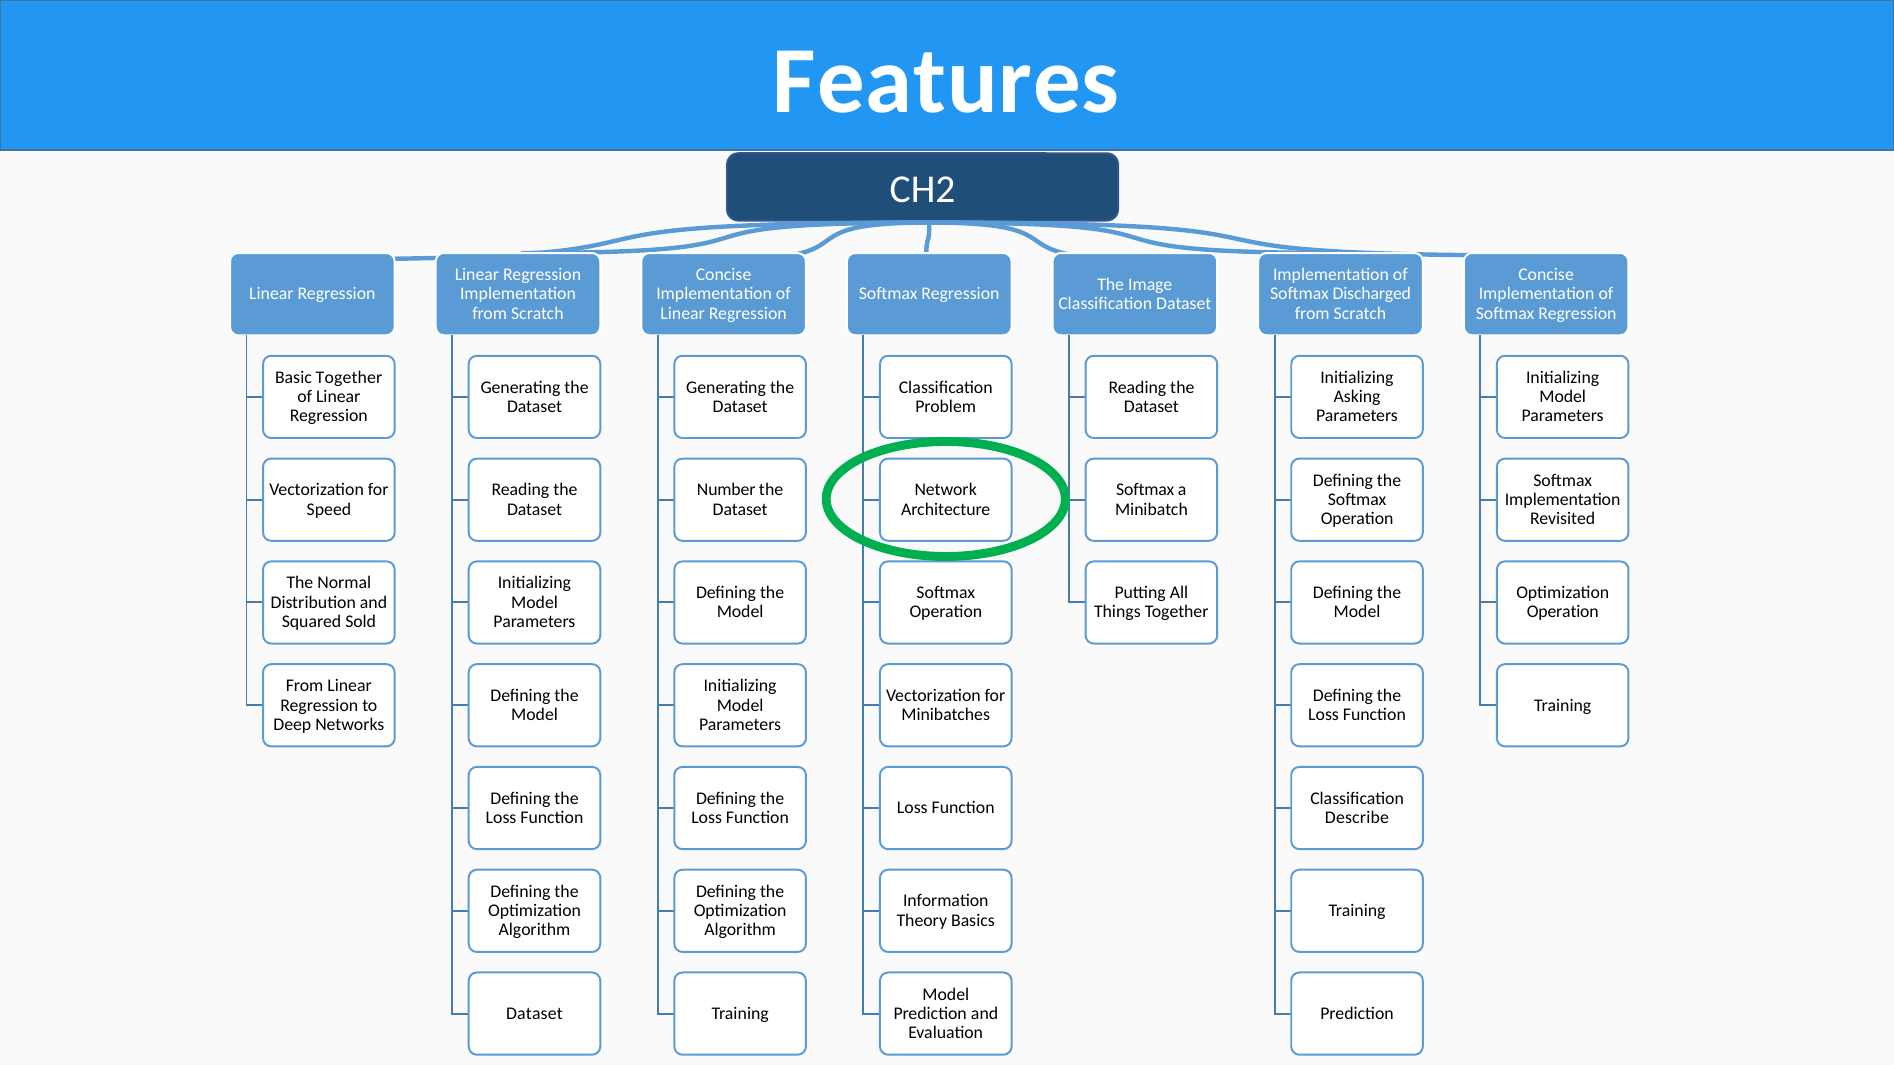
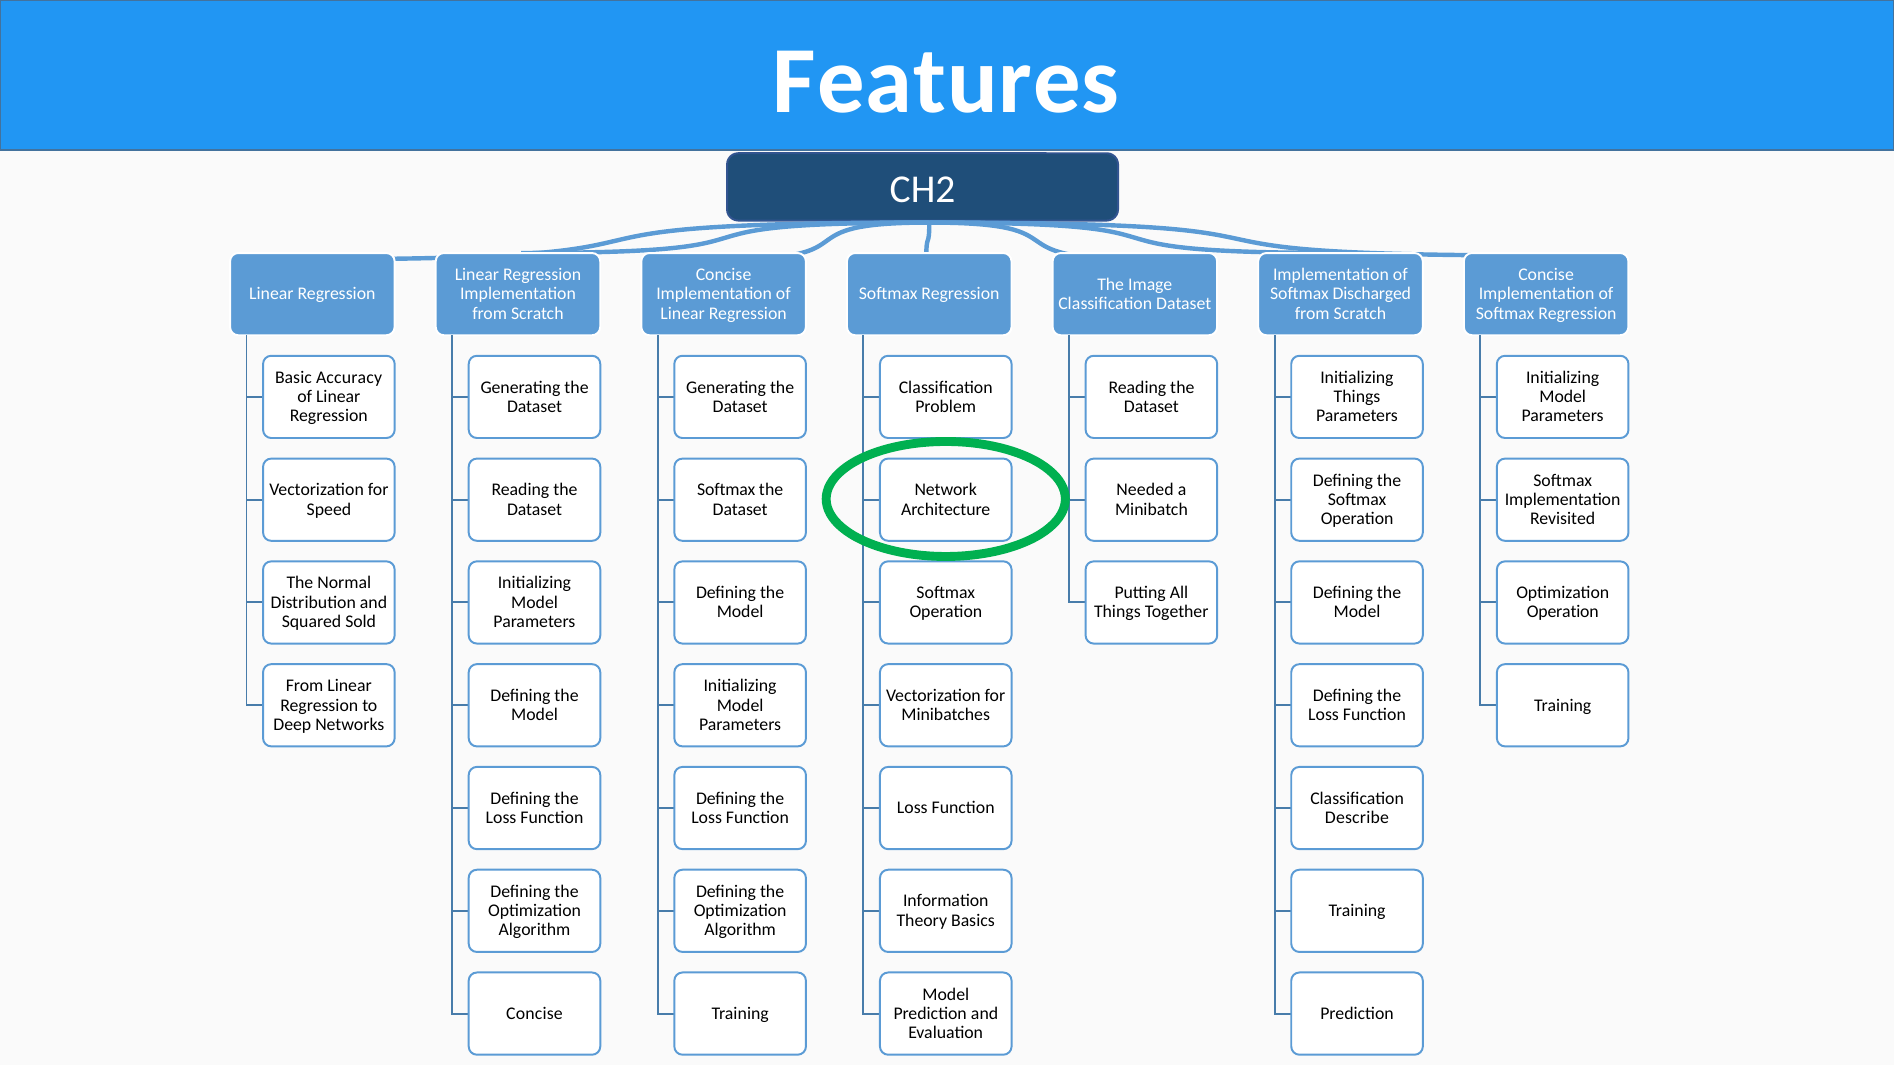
Basic Together: Together -> Accuracy (349, 378)
Asking: Asking -> Things (1357, 397)
Number: Number -> Softmax (726, 490)
Softmax: Softmax -> Needed (1145, 490)
Dataset: Dataset -> Concise (534, 1014)
